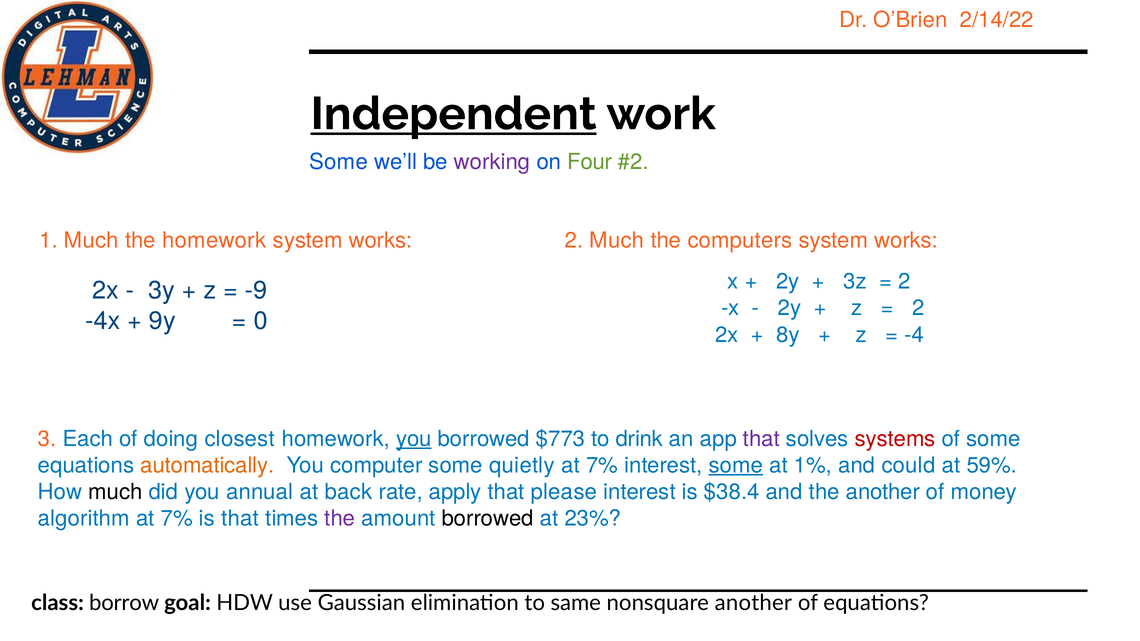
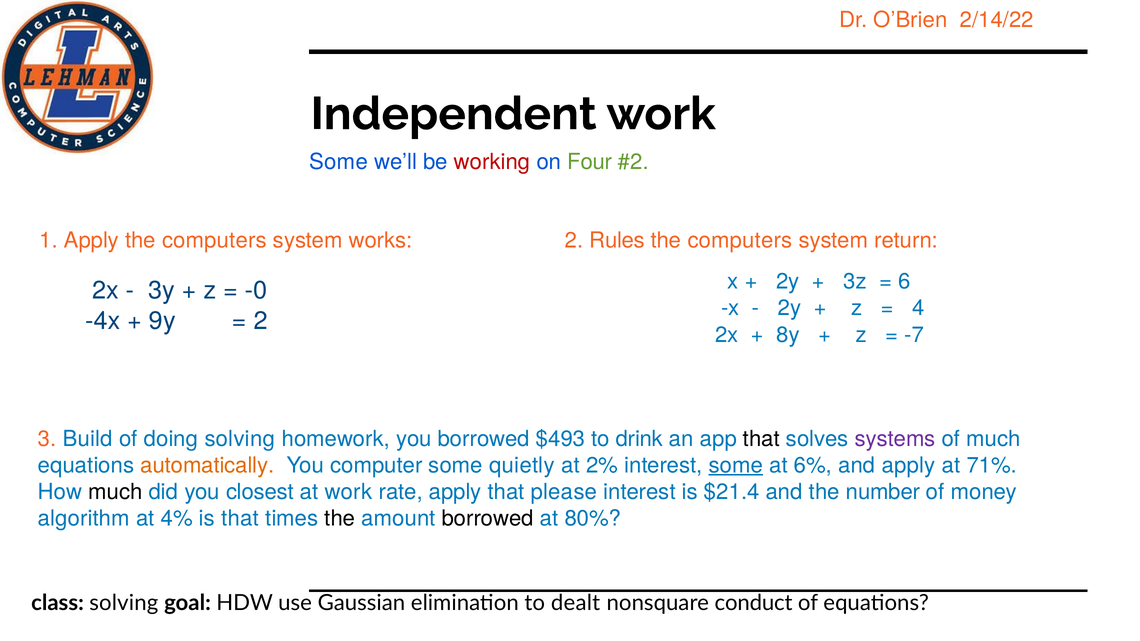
Independent underline: present -> none (454, 114)
working colour: purple -> red (492, 162)
1 Much: Much -> Apply (91, 241)
homework: homework -> computers (214, 241)
2 Much: Much -> Rules (617, 241)
works: works -> return (906, 241)
2: 2 -> 6 (904, 282)
-9: -9 -> -0 (256, 291)
2: 2 -> 4 (918, 308)
0: 0 -> 2 (261, 321)
-4: -4 -> -7 (914, 335)
Each: Each -> Build (88, 439)
doing closest: closest -> solving (240, 439)
you underline: present -> none (414, 439)
$773: $773 -> $493 (561, 439)
that colour: purple -> black (761, 439)
systems colour: red -> purple (895, 439)
of some: some -> much (993, 439)
7%: 7% -> 2% (602, 466)
1%: 1% -> 6% (813, 466)
and could: could -> apply (908, 466)
59%: 59% -> 71% (992, 466)
annual: annual -> closest (260, 492)
at back: back -> work (348, 492)
$38.4: $38.4 -> $21.4 (732, 492)
the another: another -> number (883, 492)
7%: 7% -> 4% (177, 519)
the colour: purple -> black (340, 519)
23%: 23% -> 80% (593, 519)
borrow: borrow -> solving (124, 603)
same: same -> dealt (576, 603)
nonsquare another: another -> conduct (754, 603)
